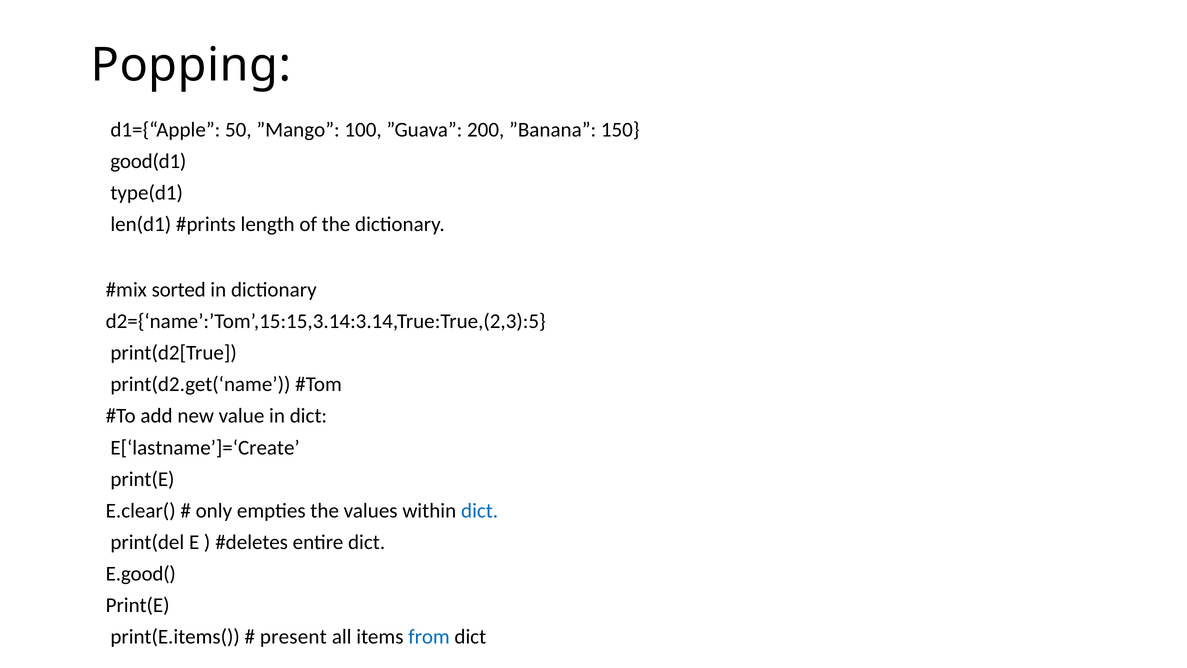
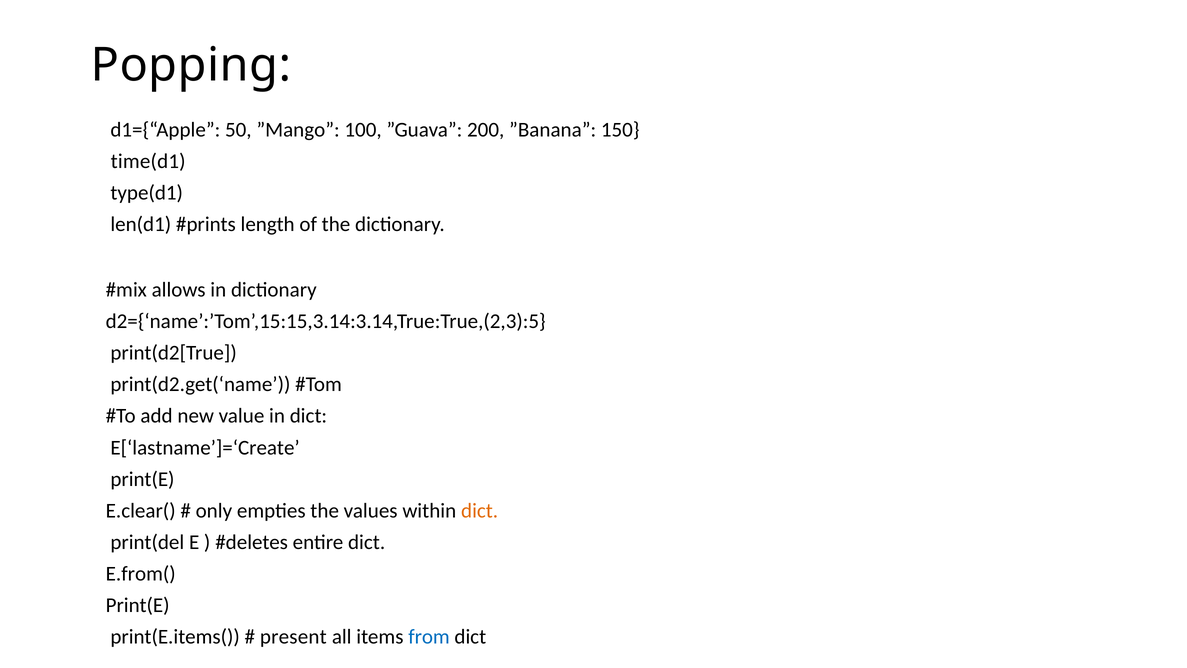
good(d1: good(d1 -> time(d1 (148, 161)
sorted: sorted -> allows (179, 290)
dict colour: blue -> orange (480, 510)
E.good(: E.good( -> E.from( (141, 574)
